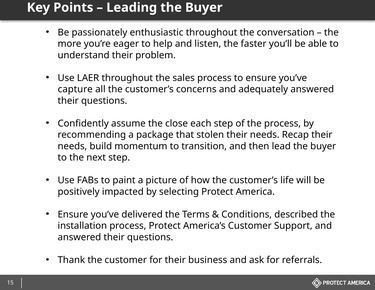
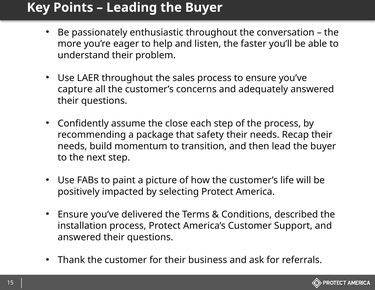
stolen: stolen -> safety (210, 135)
